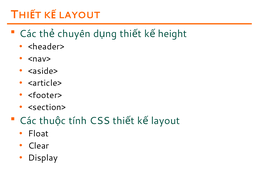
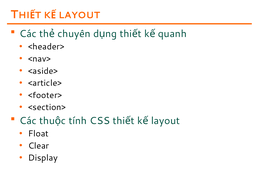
height: height -> quanh (172, 34)
